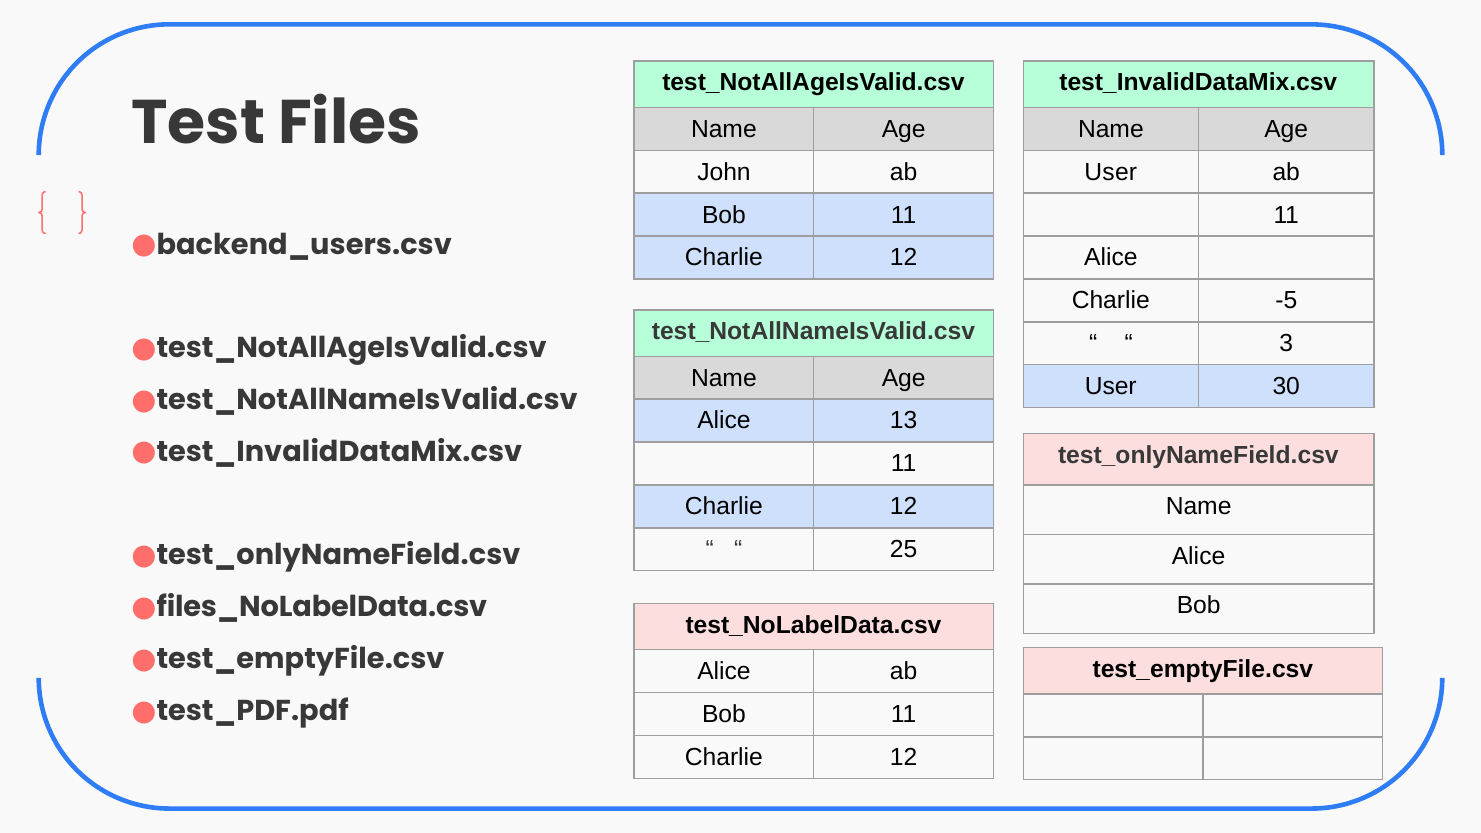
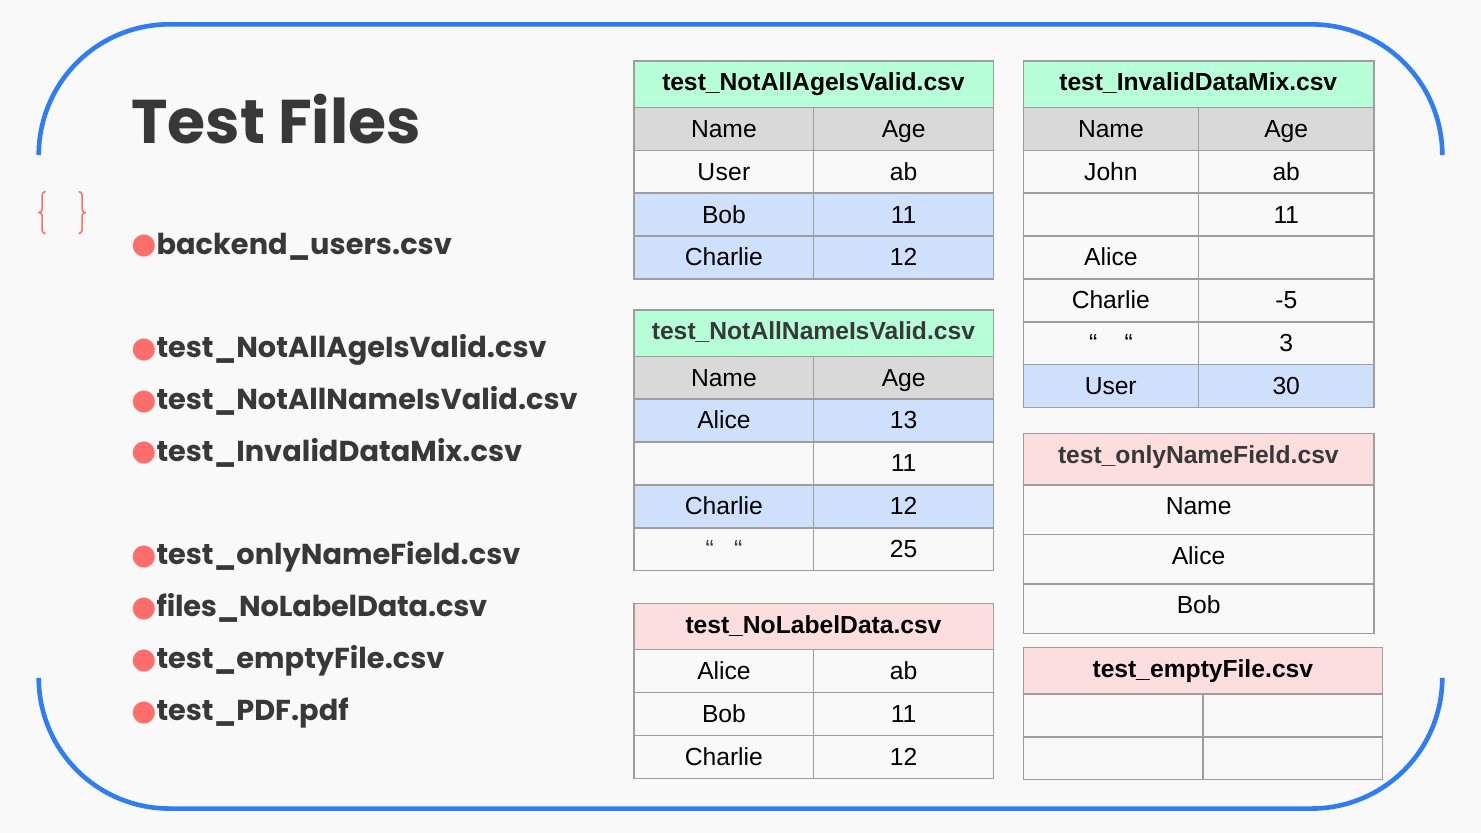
John: John -> User (724, 172)
User: User -> John (1111, 172)
